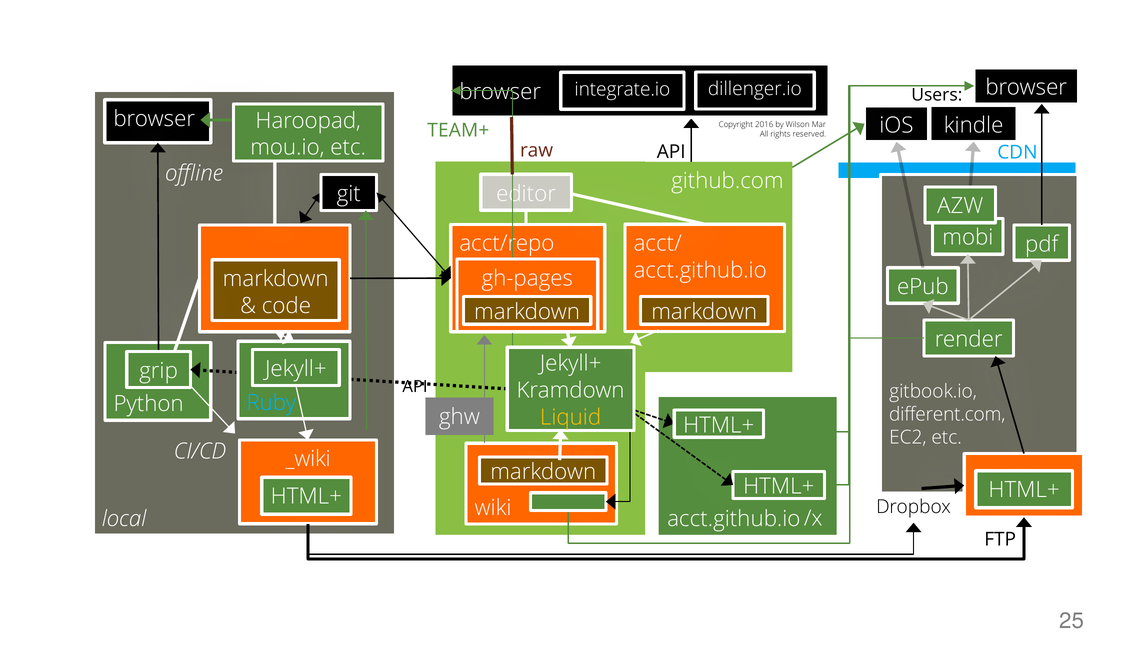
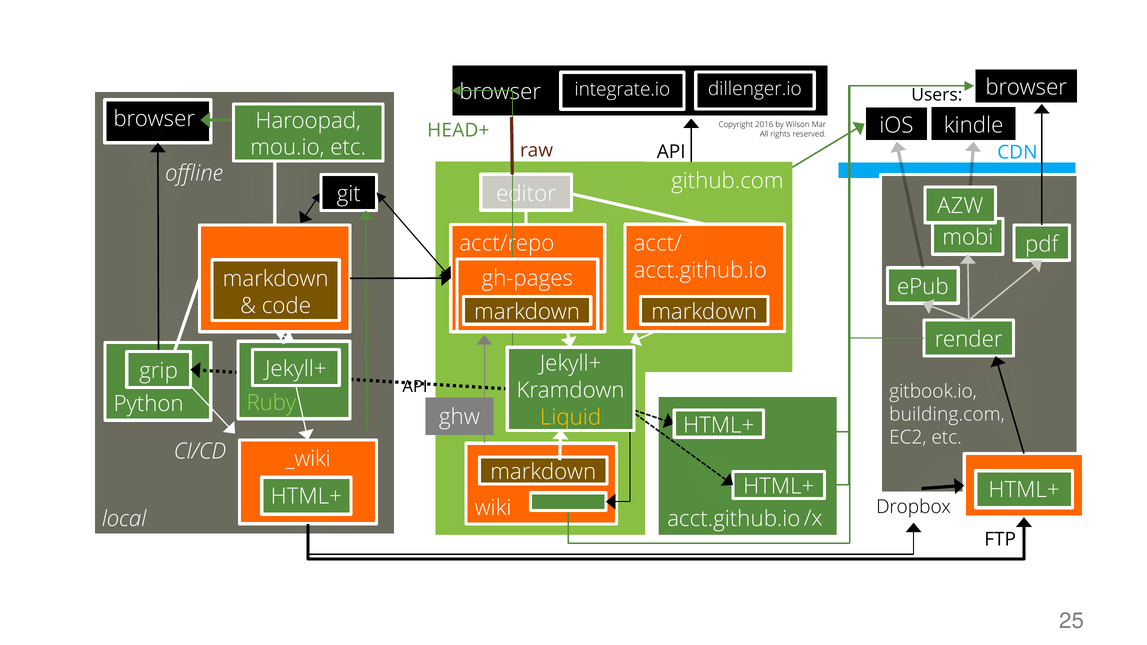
TEAM+: TEAM+ -> HEAD+ (458, 131)
Ruby colour: light blue -> light green (271, 403)
different.com: different.com -> building.com (947, 415)
